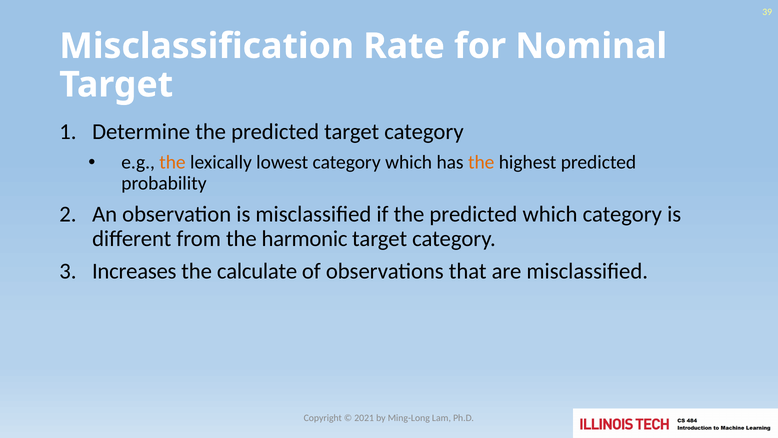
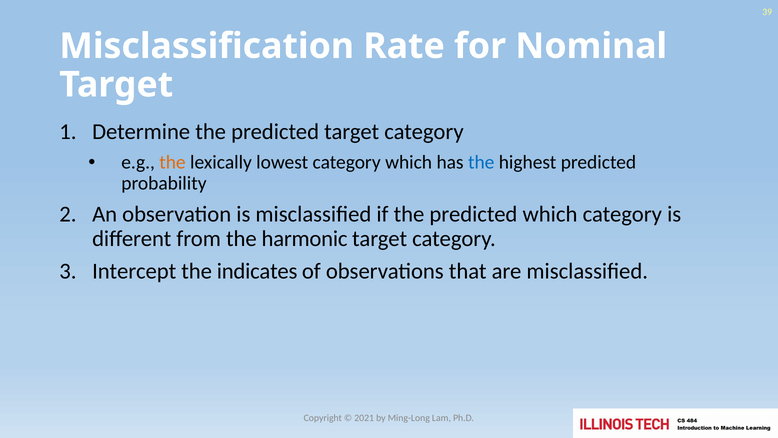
the colour: orange -> blue (481, 162)
Increases: Increases -> Intercept (134, 271)
calculate: calculate -> indicates (257, 271)
